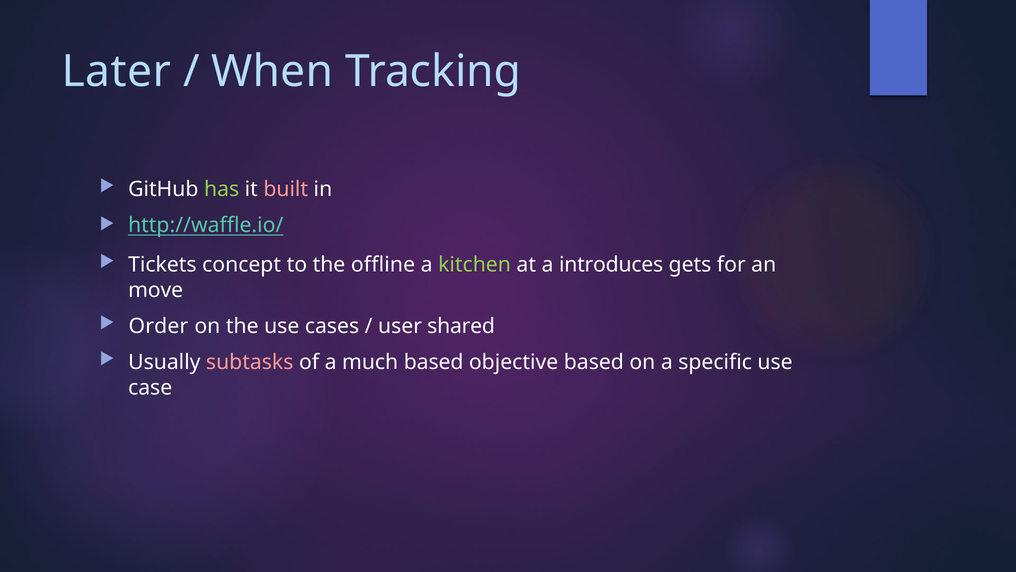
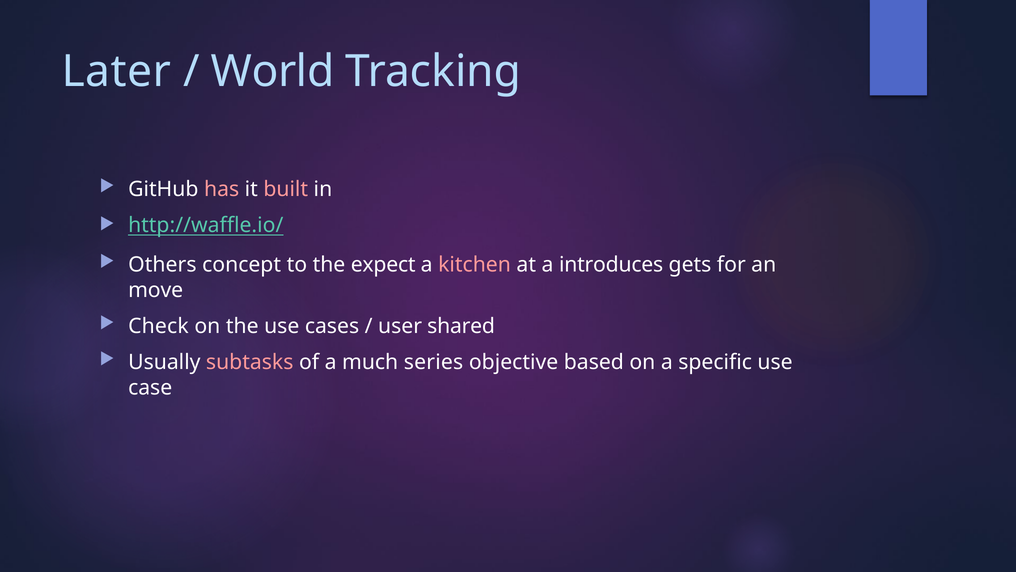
When: When -> World (273, 71)
has colour: light green -> pink (222, 189)
Tickets: Tickets -> Others (162, 265)
offline: offline -> expect (383, 265)
kitchen colour: light green -> pink (475, 265)
Order: Order -> Check (158, 326)
much based: based -> series (434, 362)
